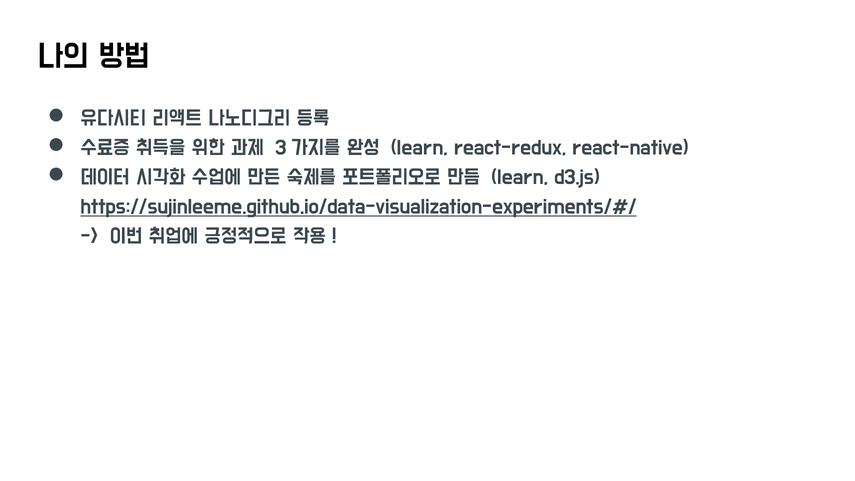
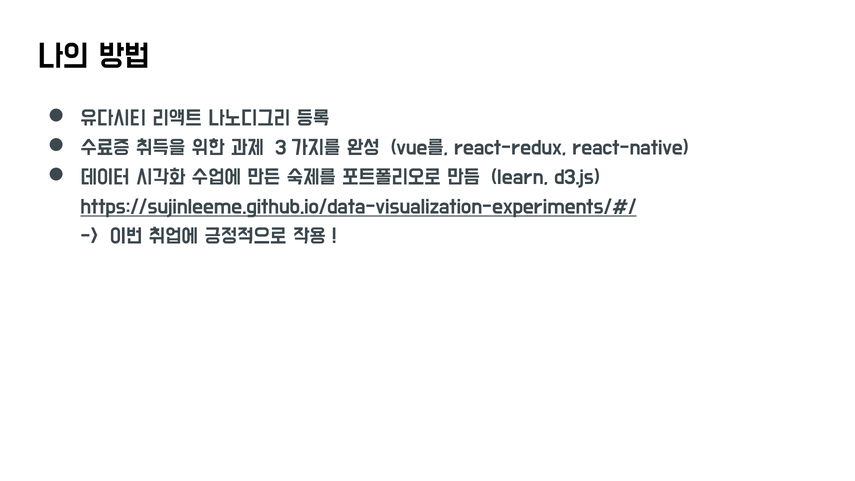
learn: learn -> vue를 (419, 148)
